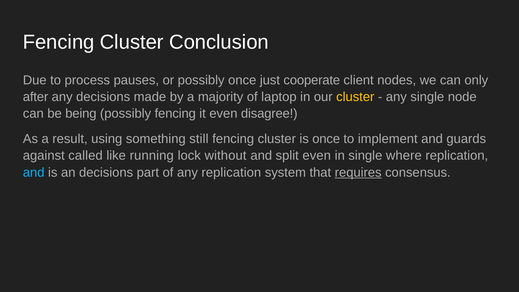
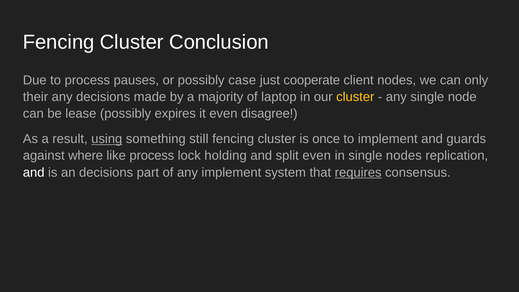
possibly once: once -> case (242, 80)
after: after -> their (35, 97)
being: being -> lease (81, 114)
possibly fencing: fencing -> expires (175, 114)
using underline: none -> present (107, 139)
called: called -> where (86, 156)
like running: running -> process (152, 156)
without: without -> holding (226, 156)
single where: where -> nodes (404, 156)
and colour: light blue -> white (34, 172)
any replication: replication -> implement (231, 172)
